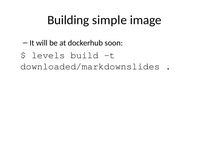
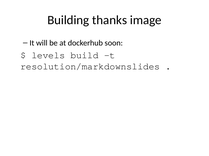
simple: simple -> thanks (110, 20)
downloaded/markdownslides: downloaded/markdownslides -> resolution/markdownslides (90, 67)
